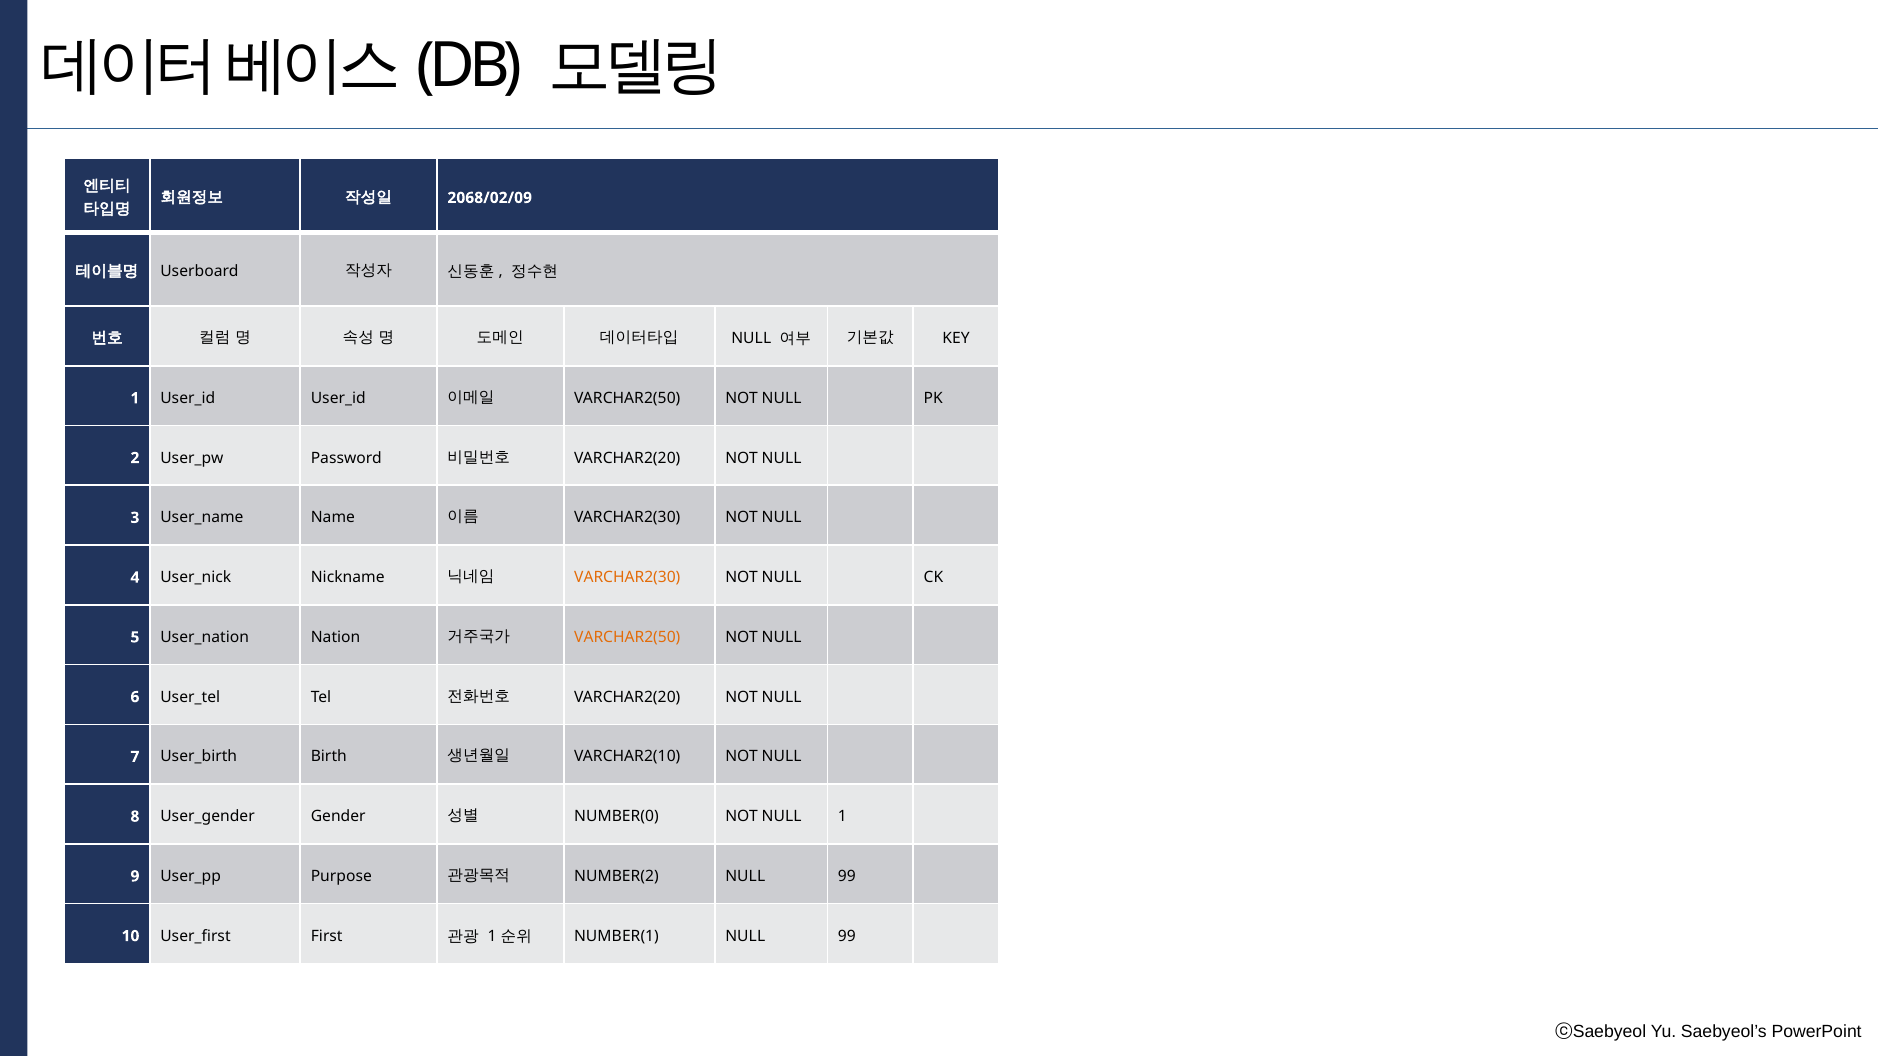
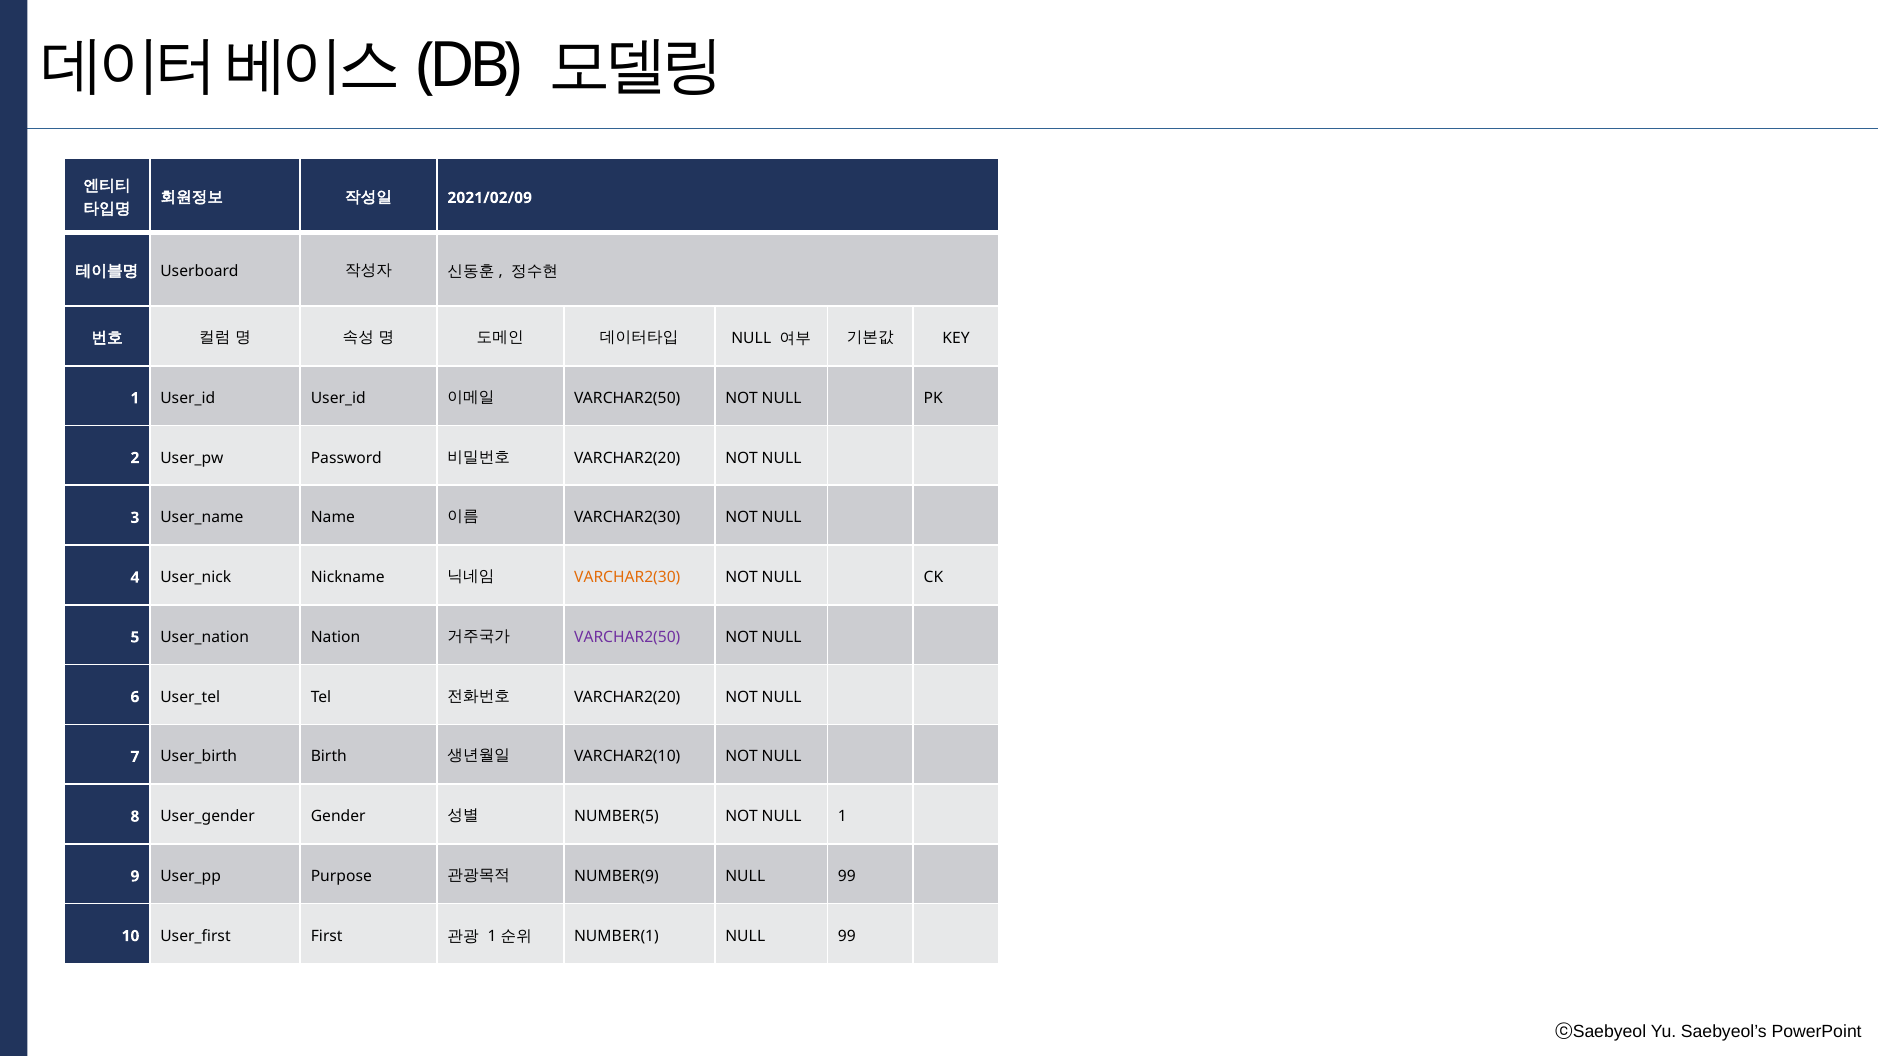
2068/02/09: 2068/02/09 -> 2021/02/09 (490, 198)
VARCHAR2(50 colour: orange -> purple (627, 637)
NUMBER(0: NUMBER(0 -> NUMBER(5 (617, 817)
NUMBER(2: NUMBER(2 -> NUMBER(9 (617, 877)
